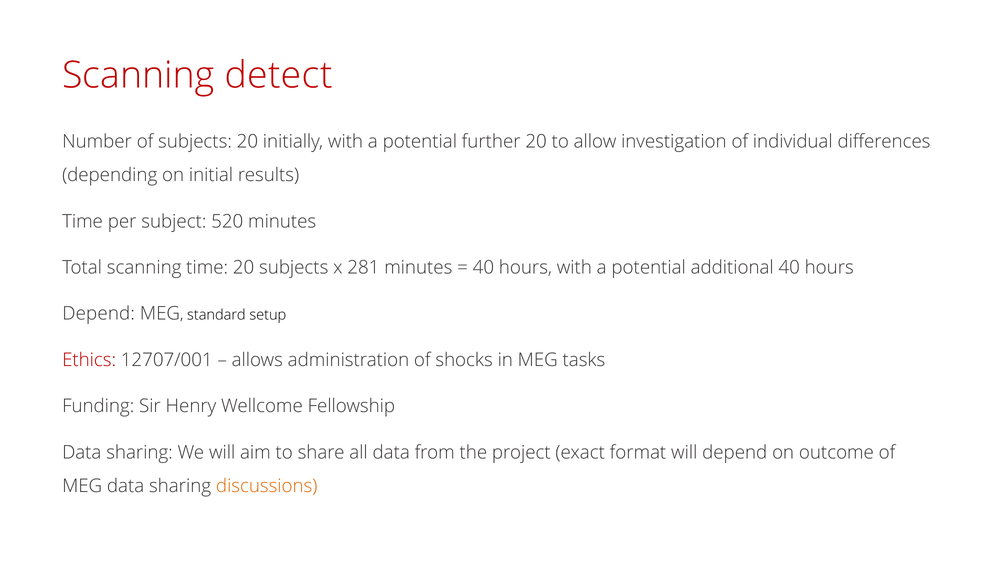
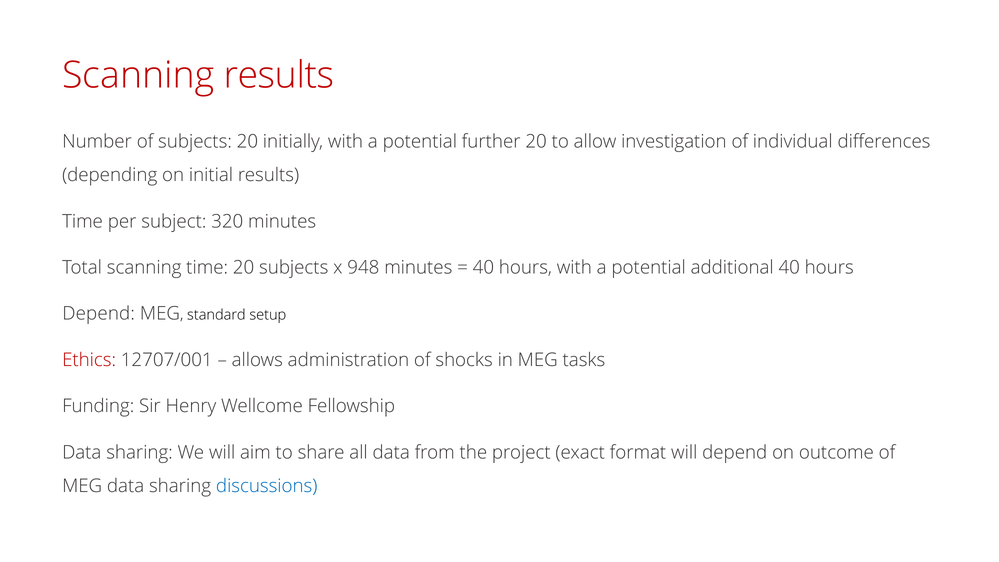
Scanning detect: detect -> results (279, 75)
520: 520 -> 320 (227, 221)
281: 281 -> 948 (363, 268)
discussions colour: orange -> blue (267, 486)
